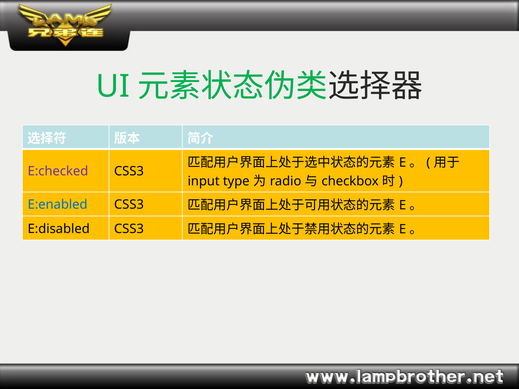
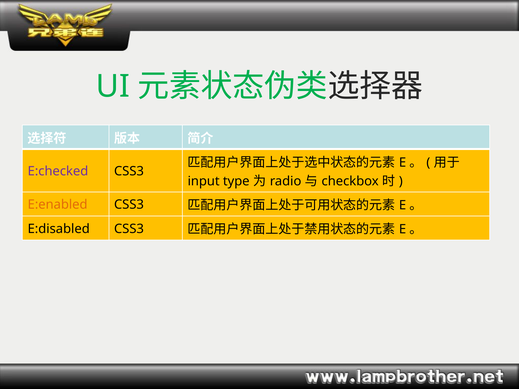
E:enabled colour: blue -> orange (58, 205)
